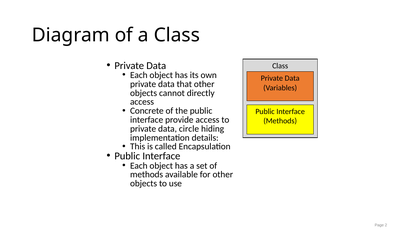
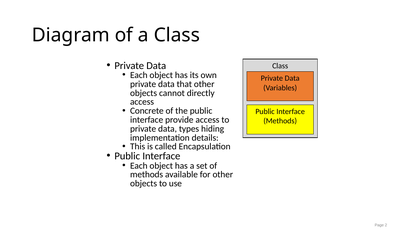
circle: circle -> types (189, 129)
